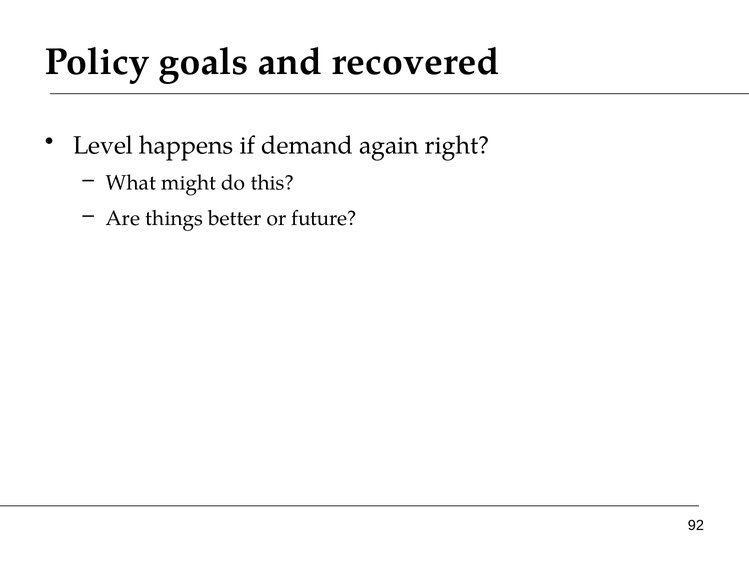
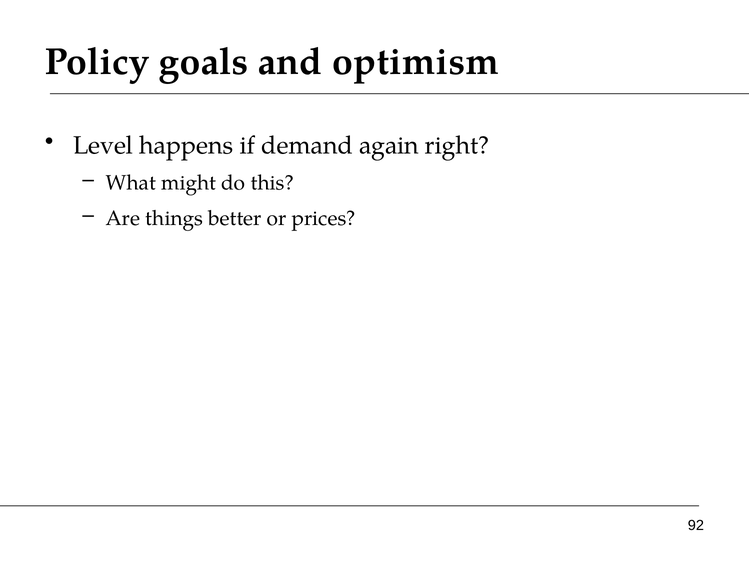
recovered: recovered -> optimism (416, 62)
future: future -> prices (324, 218)
